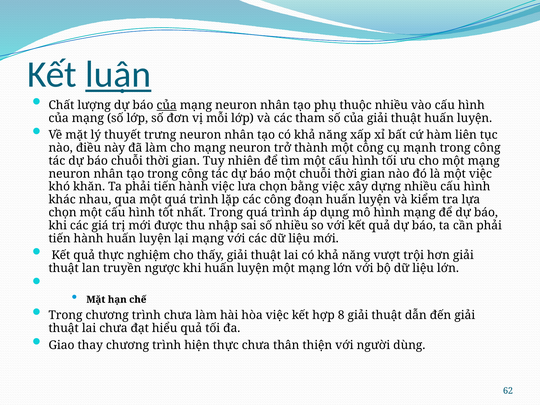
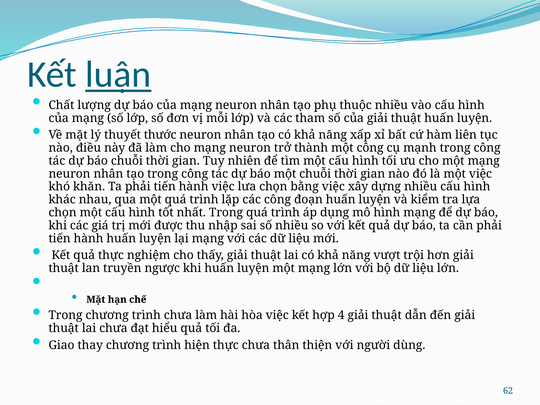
của underline: present -> none (167, 105)
trưng: trưng -> thước (160, 135)
8: 8 -> 4 (341, 315)
